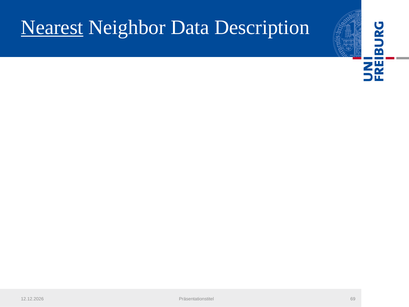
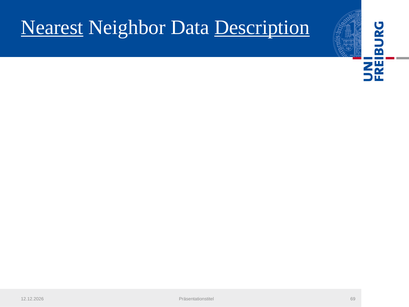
Description underline: none -> present (262, 27)
